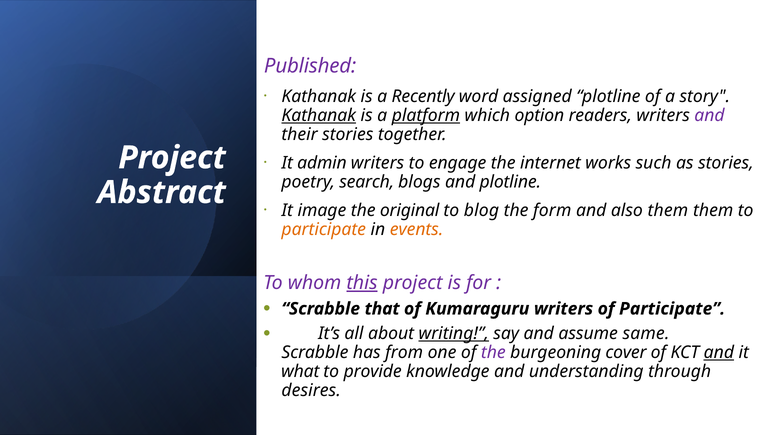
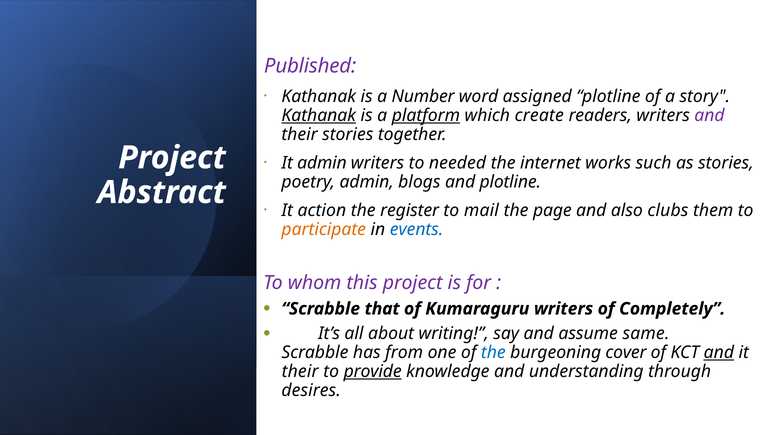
Recently: Recently -> Number (423, 97)
option: option -> create (539, 115)
engage: engage -> needed (458, 163)
poetry search: search -> admin (367, 182)
image: image -> action (322, 211)
original: original -> register (410, 211)
blog: blog -> mail (481, 211)
form: form -> page (552, 211)
also them: them -> clubs (668, 211)
events colour: orange -> blue (417, 230)
this underline: present -> none (362, 283)
of Participate: Participate -> Completely (672, 309)
writing underline: present -> none (454, 334)
the colour: purple -> blue (493, 353)
what: what -> their (300, 372)
provide underline: none -> present (373, 372)
